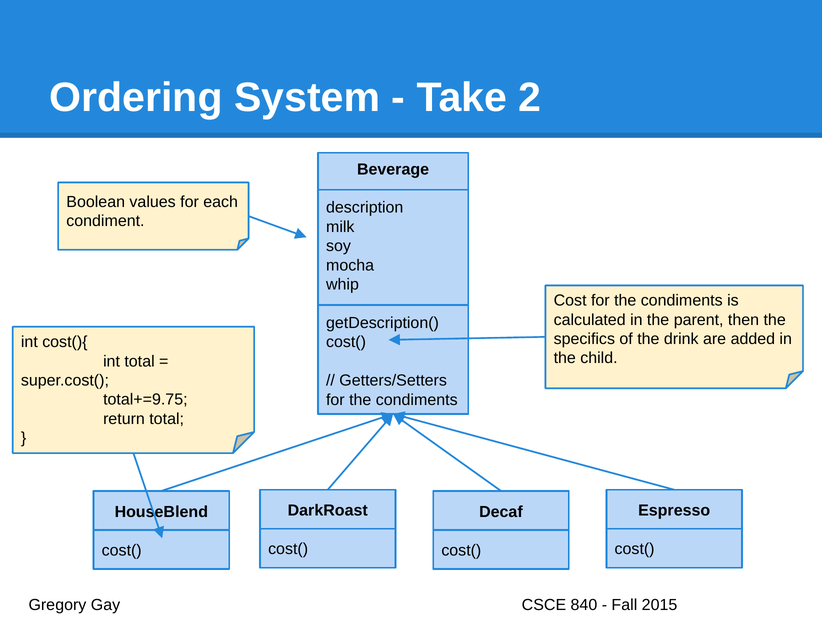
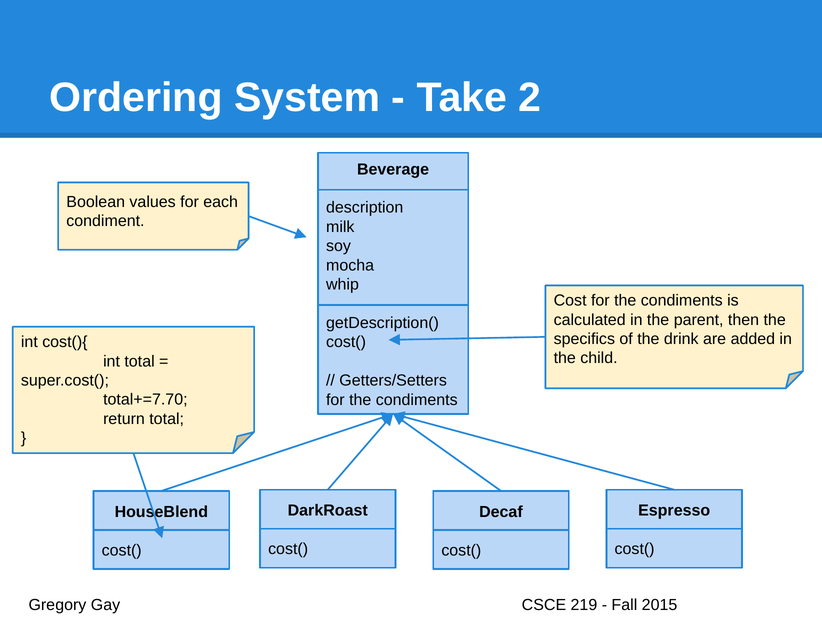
total+=9.75: total+=9.75 -> total+=7.70 (145, 399)
840: 840 -> 219 (584, 604)
